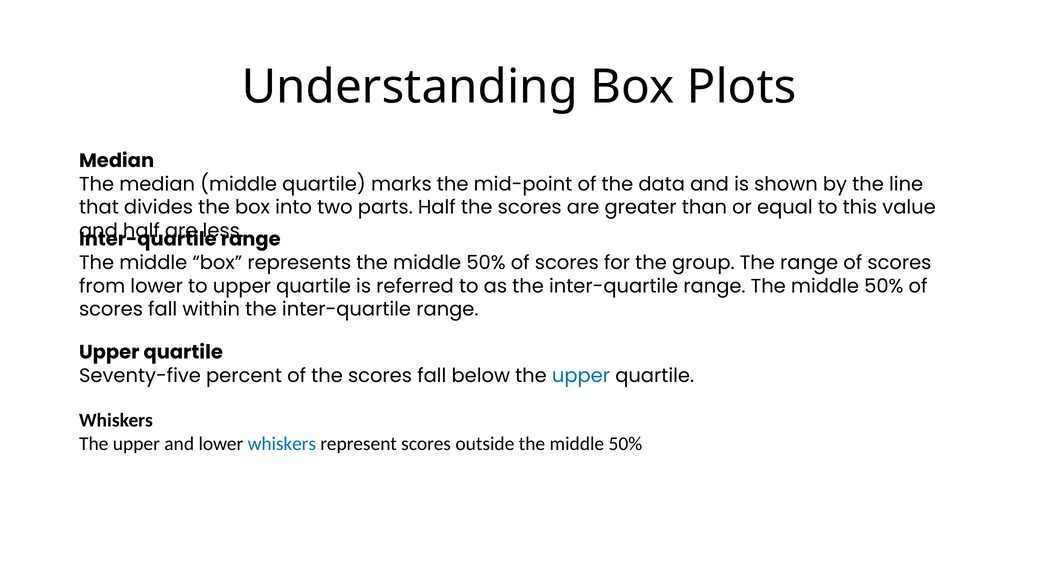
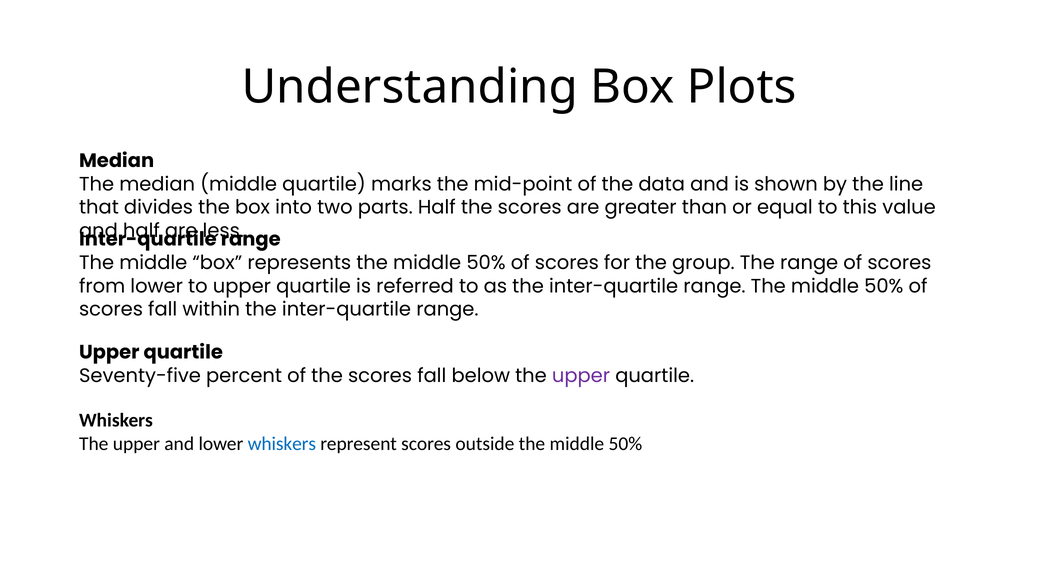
upper colour: blue -> purple (581, 376)
